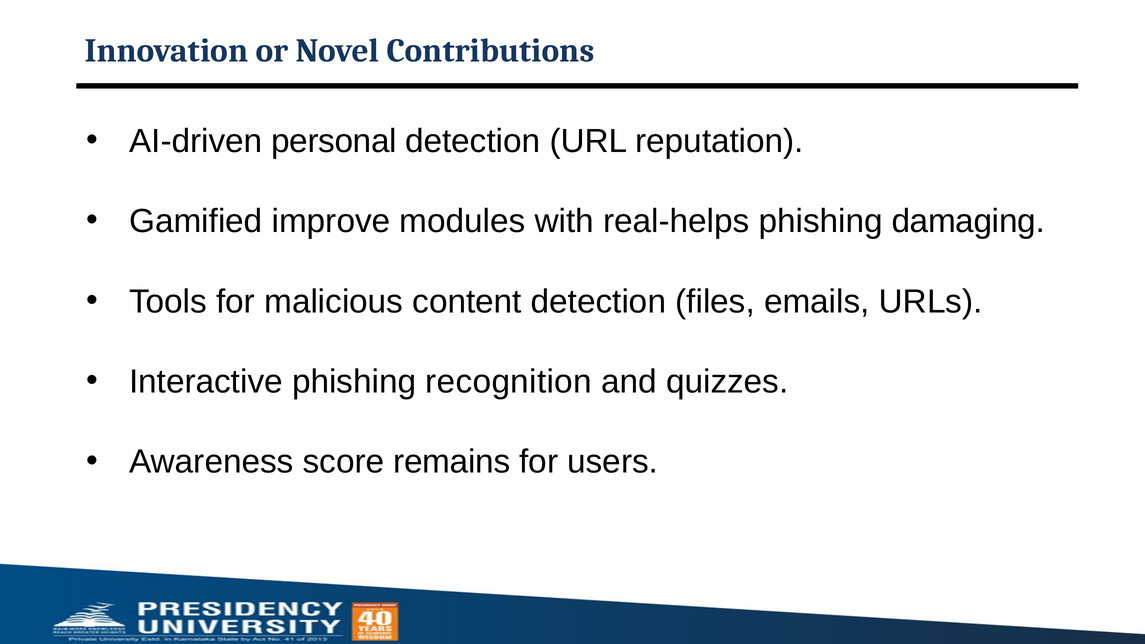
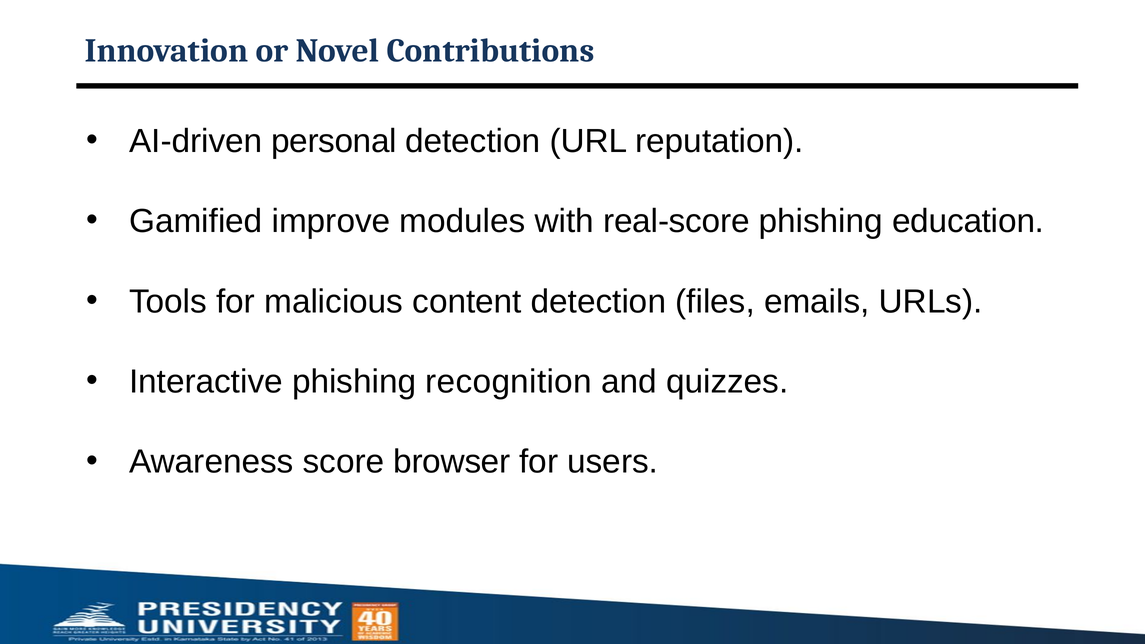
real-helps: real-helps -> real-score (676, 221)
damaging: damaging -> education (968, 221)
remains: remains -> browser (452, 462)
